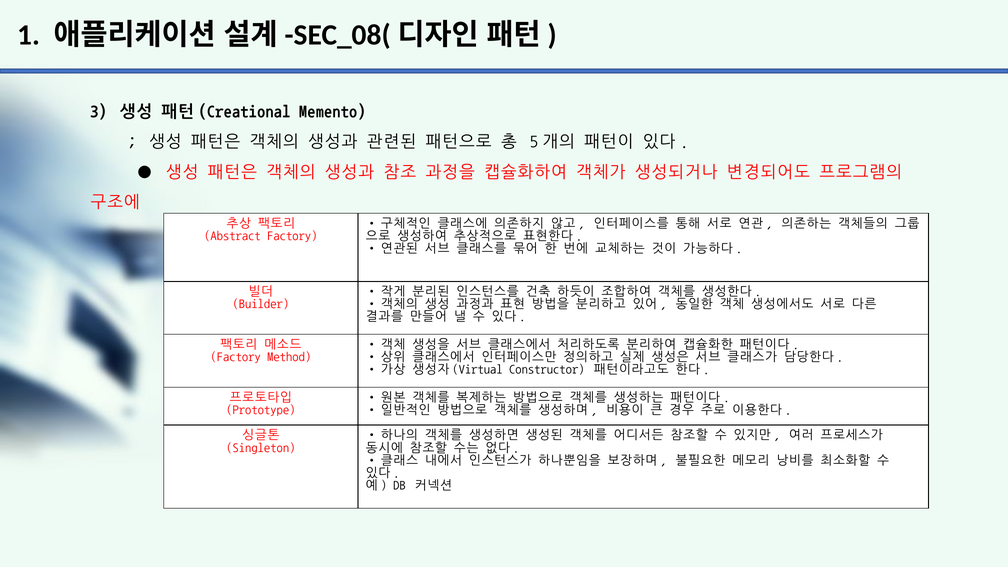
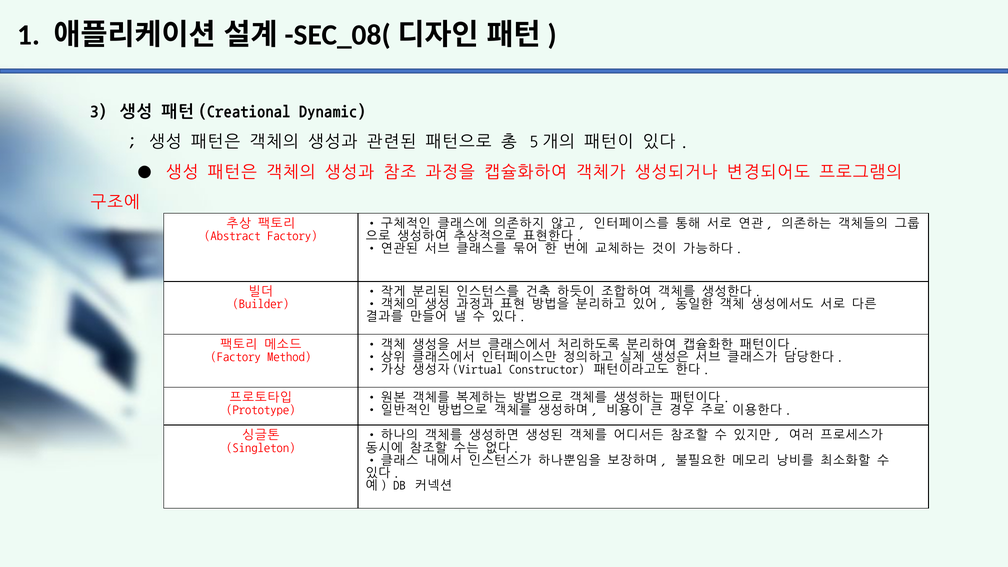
Memento: Memento -> Dynamic (332, 111)
